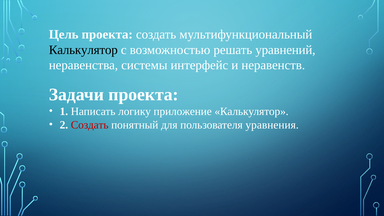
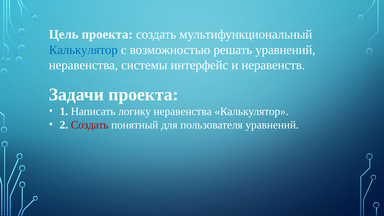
Калькулятор colour: black -> blue (83, 50)
логику приложение: приложение -> неравенства (183, 111)
пользователя уравнения: уравнения -> уравнений (272, 125)
